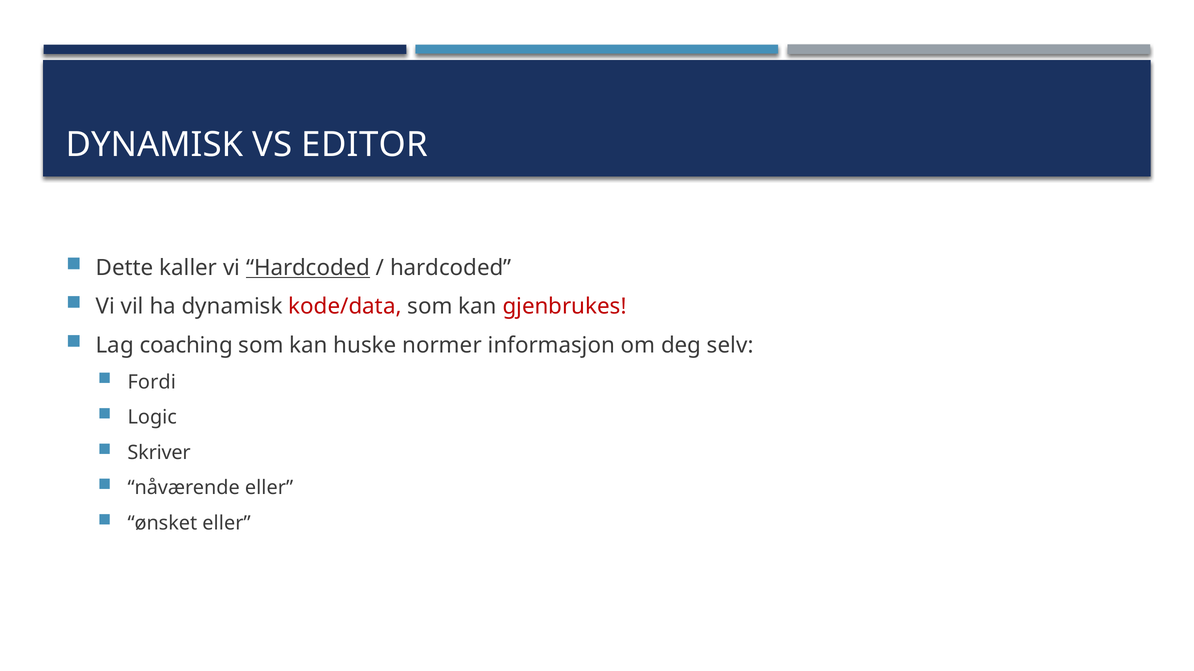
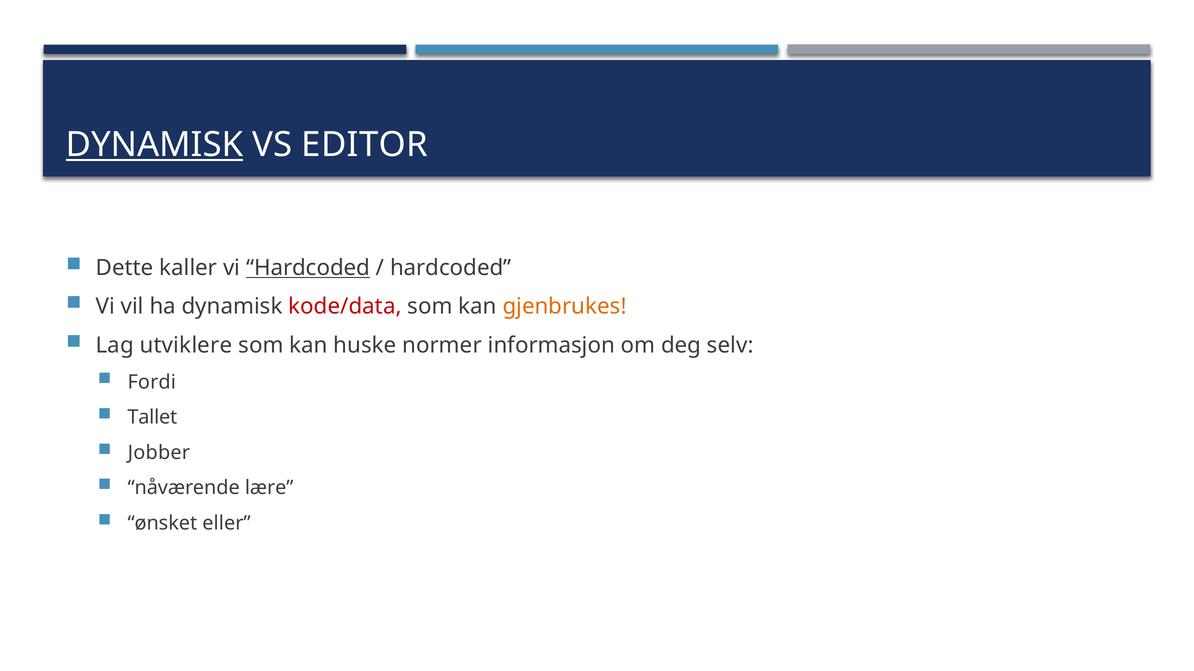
DYNAMISK underline: none -> present (155, 145)
gjenbrukes colour: red -> orange (565, 307)
coaching: coaching -> utviklere (186, 346)
Logic: Logic -> Tallet (152, 418)
Skriver: Skriver -> Jobber (159, 453)
nåværende eller: eller -> lære (269, 488)
